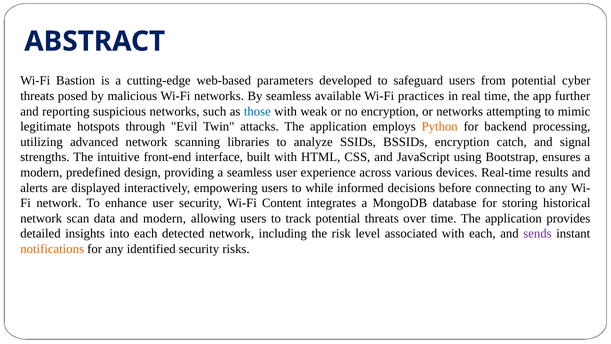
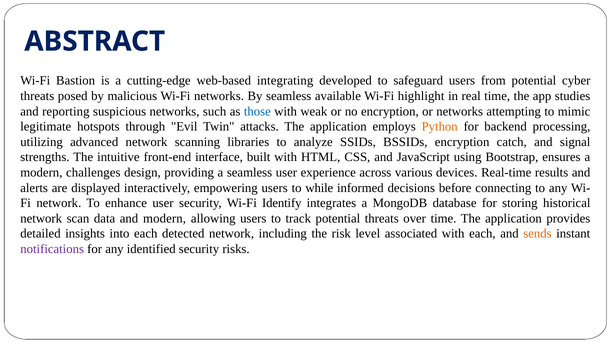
parameters: parameters -> integrating (285, 81)
practices: practices -> highlight (421, 96)
further: further -> studies (573, 96)
predefined: predefined -> challenges (93, 172)
Content: Content -> Identify (282, 203)
sends colour: purple -> orange (537, 234)
notifications colour: orange -> purple (52, 249)
